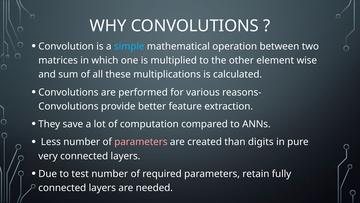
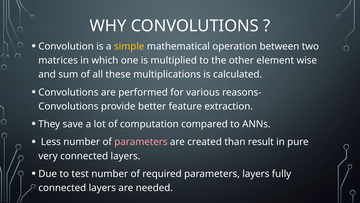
simple colour: light blue -> yellow (129, 46)
digits: digits -> result (261, 142)
parameters retain: retain -> layers (256, 173)
